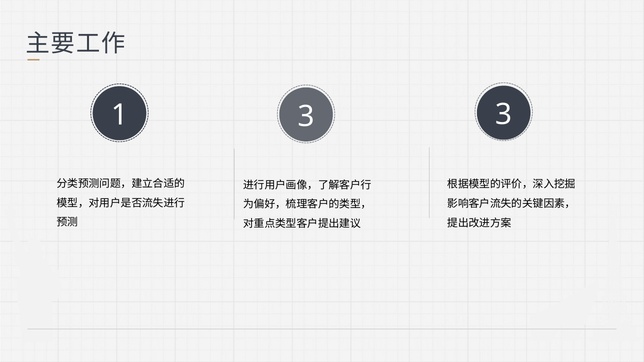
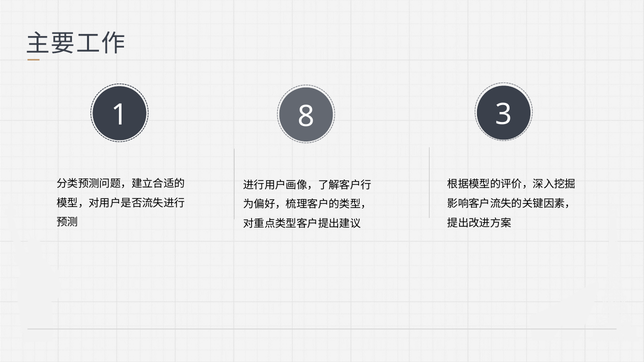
1 3: 3 -> 8 (306, 117)
